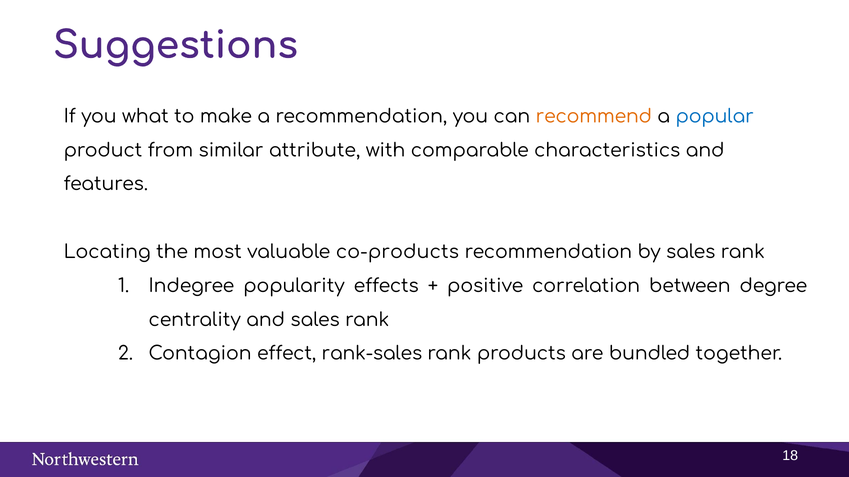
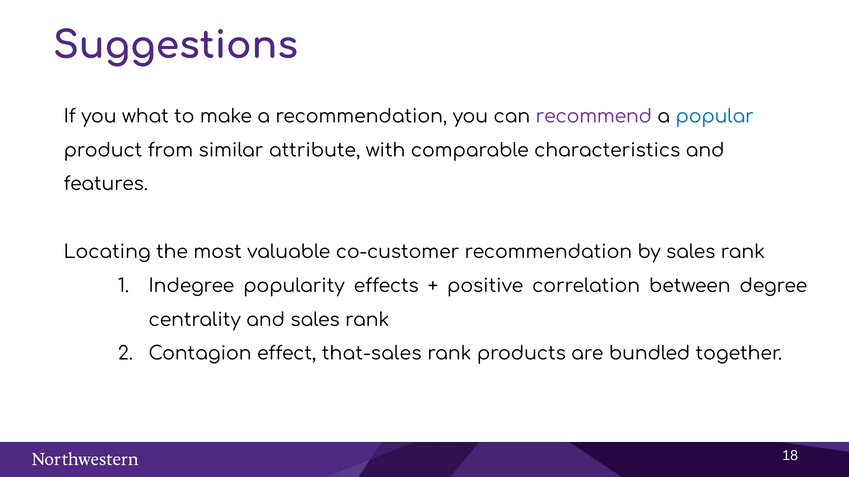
recommend colour: orange -> purple (594, 117)
co-products: co-products -> co-customer (398, 252)
rank-sales: rank-sales -> that-sales (372, 354)
